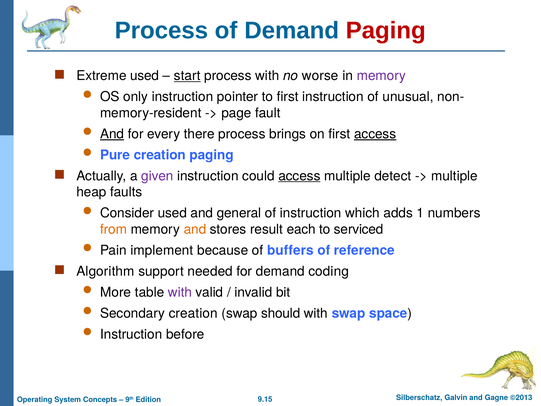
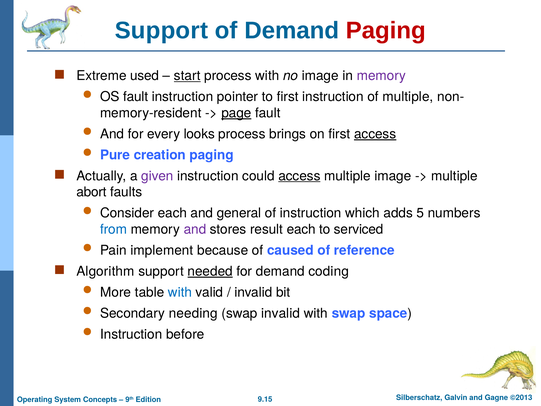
Process: Process -> Support (161, 31)
no worse: worse -> image (320, 76)
OS only: only -> fault (136, 97)
of unusual: unusual -> multiple (408, 97)
page underline: none -> present (236, 113)
And underline: present -> none (112, 134)
there: there -> looks (199, 134)
multiple detect: detect -> image (393, 176)
heap: heap -> abort (92, 192)
Consider used: used -> each (172, 213)
1: 1 -> 5 (420, 213)
from colour: orange -> blue (114, 229)
and colour: orange -> purple (195, 229)
buffers: buffers -> caused (290, 250)
needed underline: none -> present (210, 271)
with colour: purple -> blue (180, 292)
Secondary creation: creation -> needing (193, 313)
swap should: should -> invalid (281, 313)
